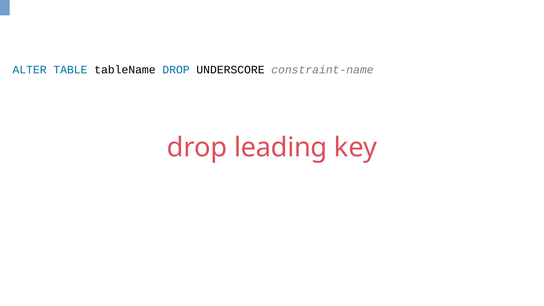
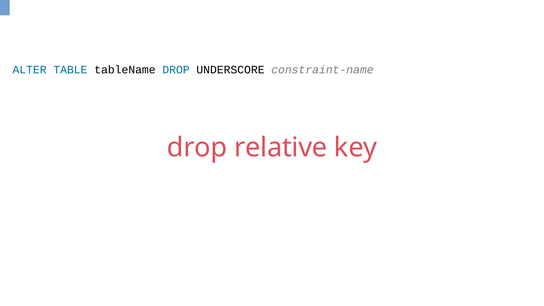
leading: leading -> relative (281, 148)
